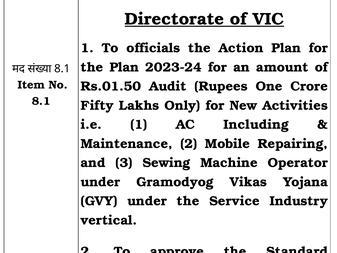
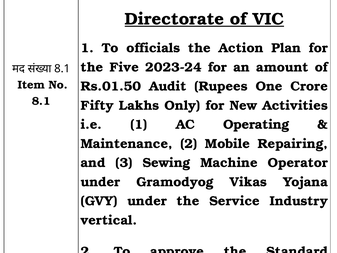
the Plan: Plan -> Five (124, 67)
AC Including: Including -> Operating (256, 124)
